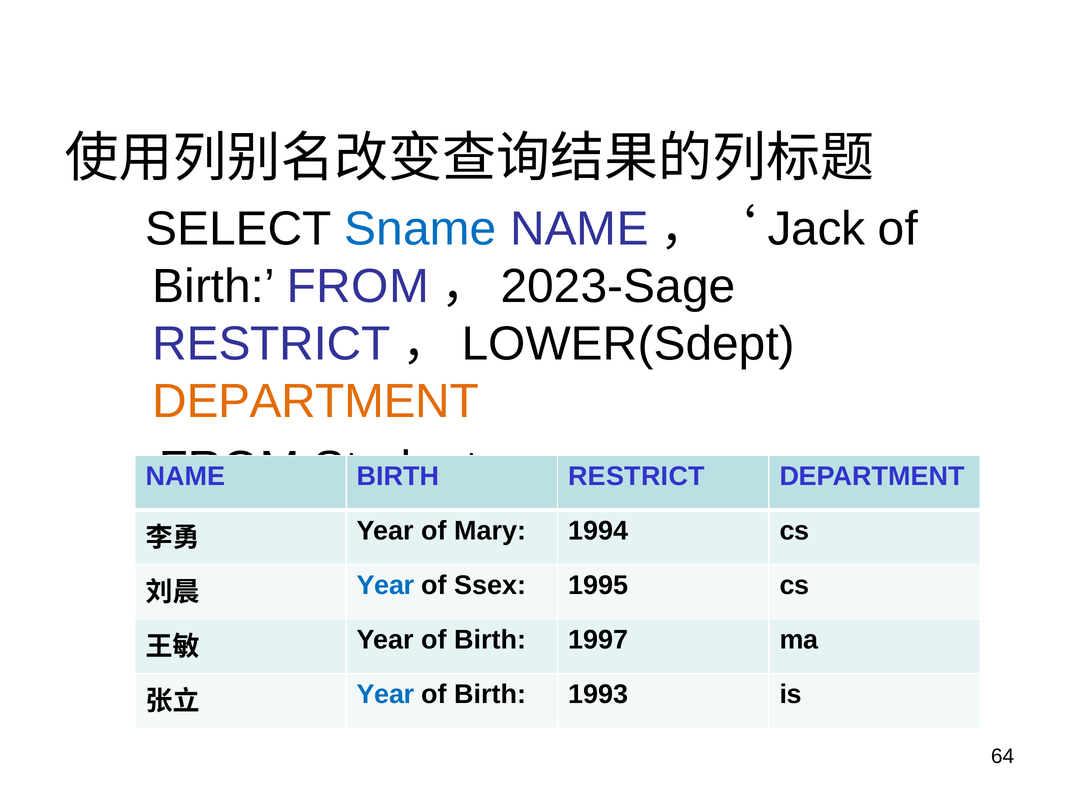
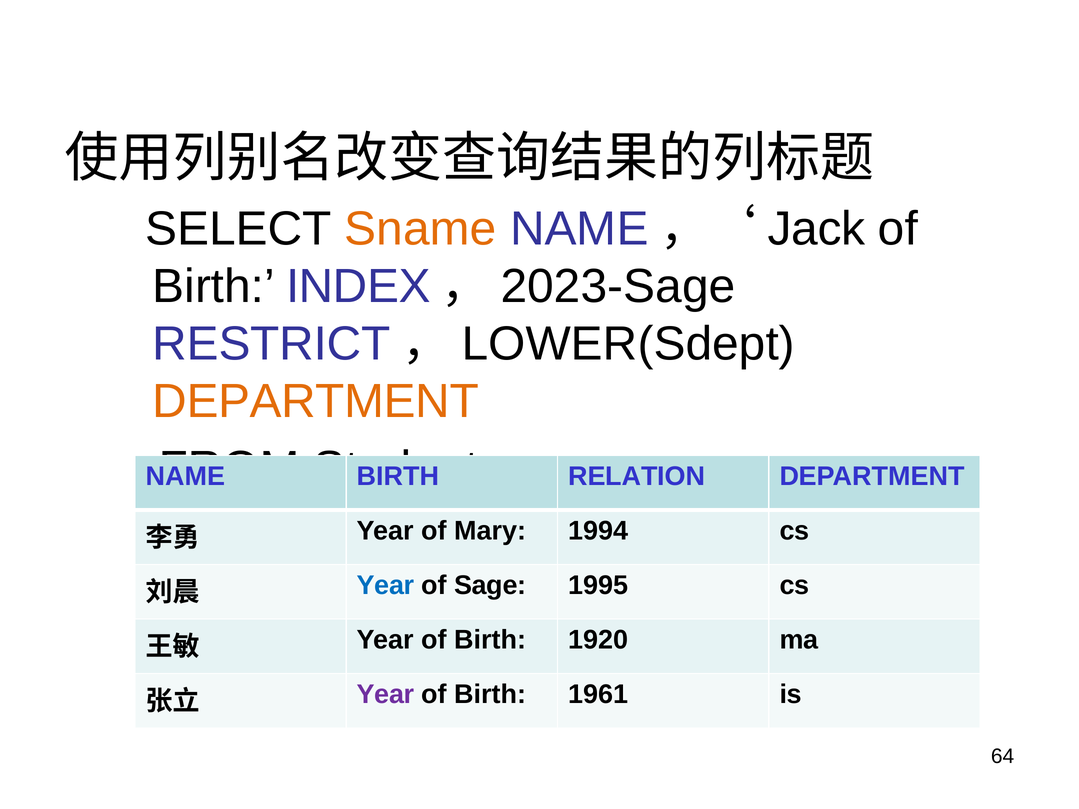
Sname colour: blue -> orange (420, 229)
Birth FROM: FROM -> INDEX (358, 286)
RESTRICT: RESTRICT -> RELATION (637, 477)
Ssex: Ssex -> Sage (490, 586)
1997: 1997 -> 1920 (598, 640)
Year colour: blue -> purple (386, 695)
1993: 1993 -> 1961 (598, 695)
